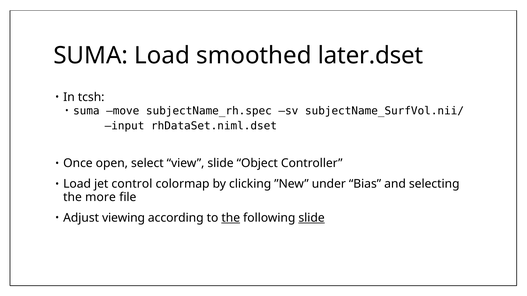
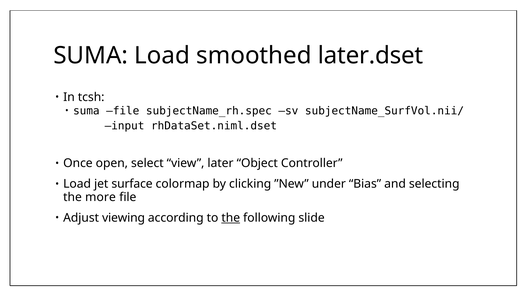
suma move: move -> file (123, 111)
view slide: slide -> later (221, 164)
control: control -> surface (132, 184)
slide underline: present -> none (312, 218)
